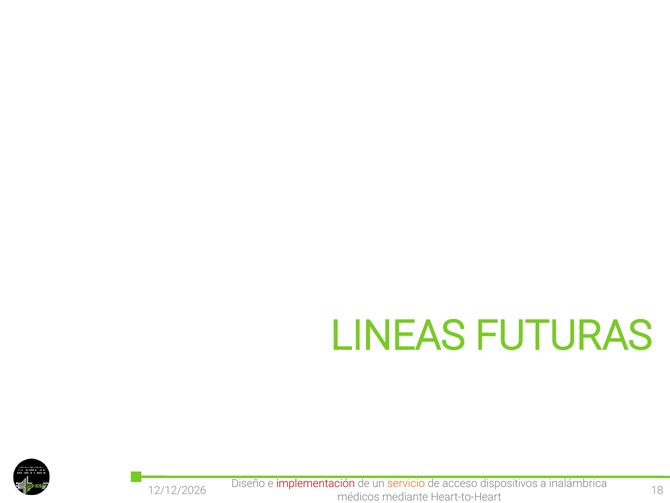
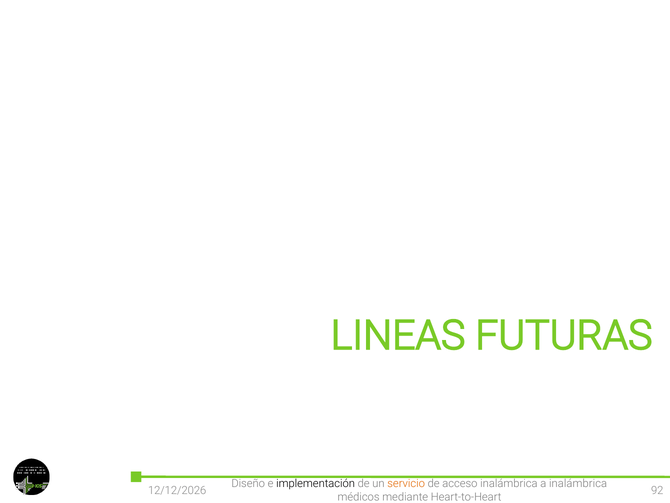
implementación colour: red -> black (316, 483)
acceso dispositivos: dispositivos -> inalámbrica (509, 483)
18: 18 -> 92 (657, 490)
